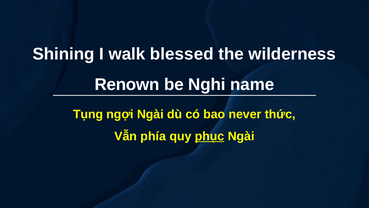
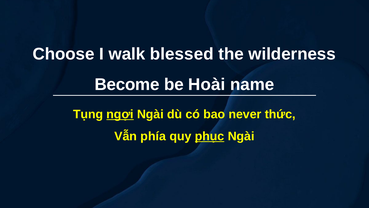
Shining: Shining -> Choose (64, 54)
Renown: Renown -> Become (127, 84)
Nghi: Nghi -> Hoài (207, 84)
ngợi underline: none -> present (120, 114)
